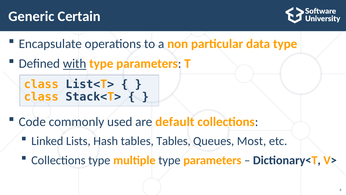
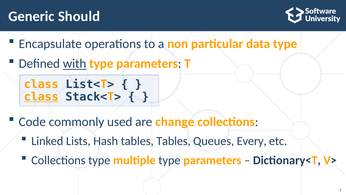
Certain: Certain -> Should (79, 16)
class underline: none -> present (41, 97)
default: default -> change (175, 122)
Most: Most -> Every (252, 141)
